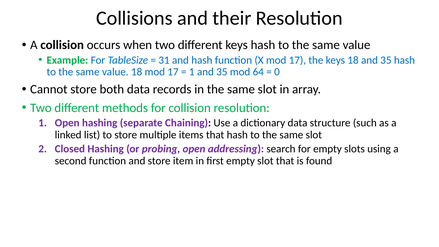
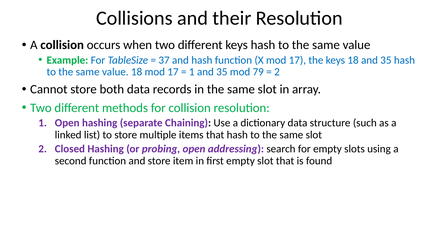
31: 31 -> 37 (164, 60)
64: 64 -> 79 (258, 72)
0: 0 -> 2 (277, 72)
